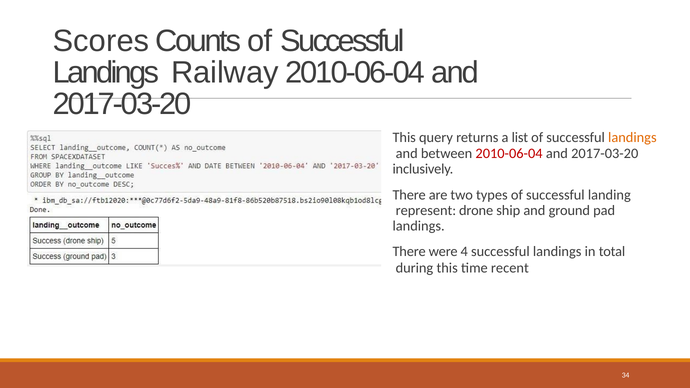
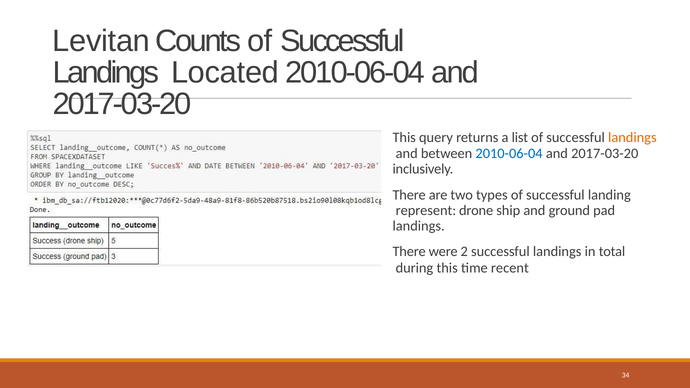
Scores: Scores -> Levitan (101, 41)
Railway: Railway -> Located (225, 72)
2010-06-04 colour: red -> blue (509, 153)
4: 4 -> 2 (464, 251)
